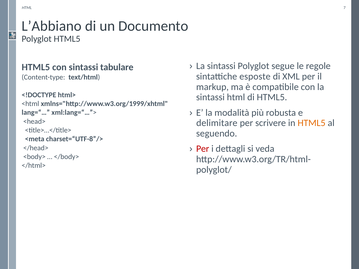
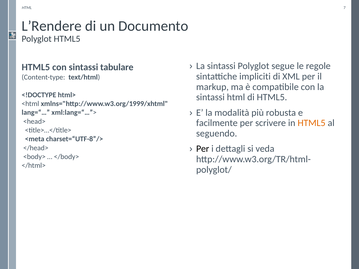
L’Abbiano: L’Abbiano -> L’Rendere (52, 26)
esposte: esposte -> impliciti (255, 76)
delimitare: delimitare -> facilmente (217, 123)
Per colour: red -> black (203, 149)
